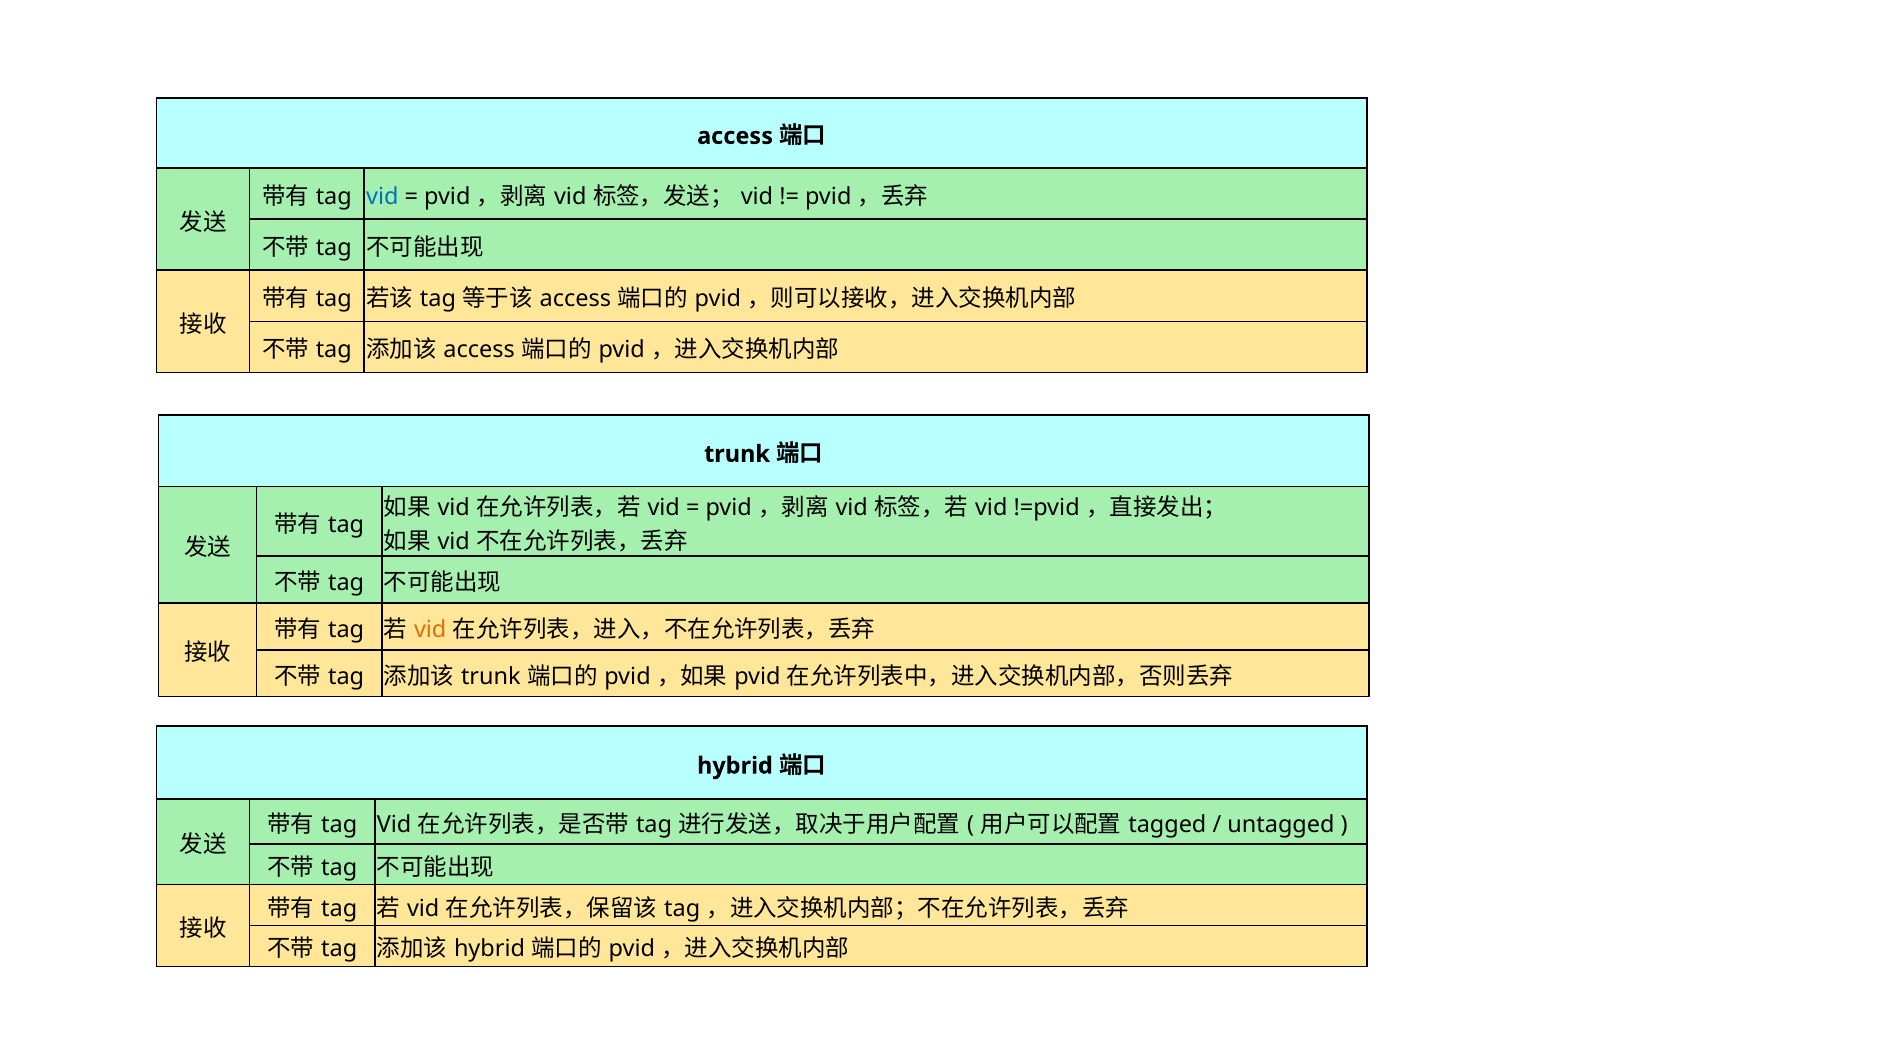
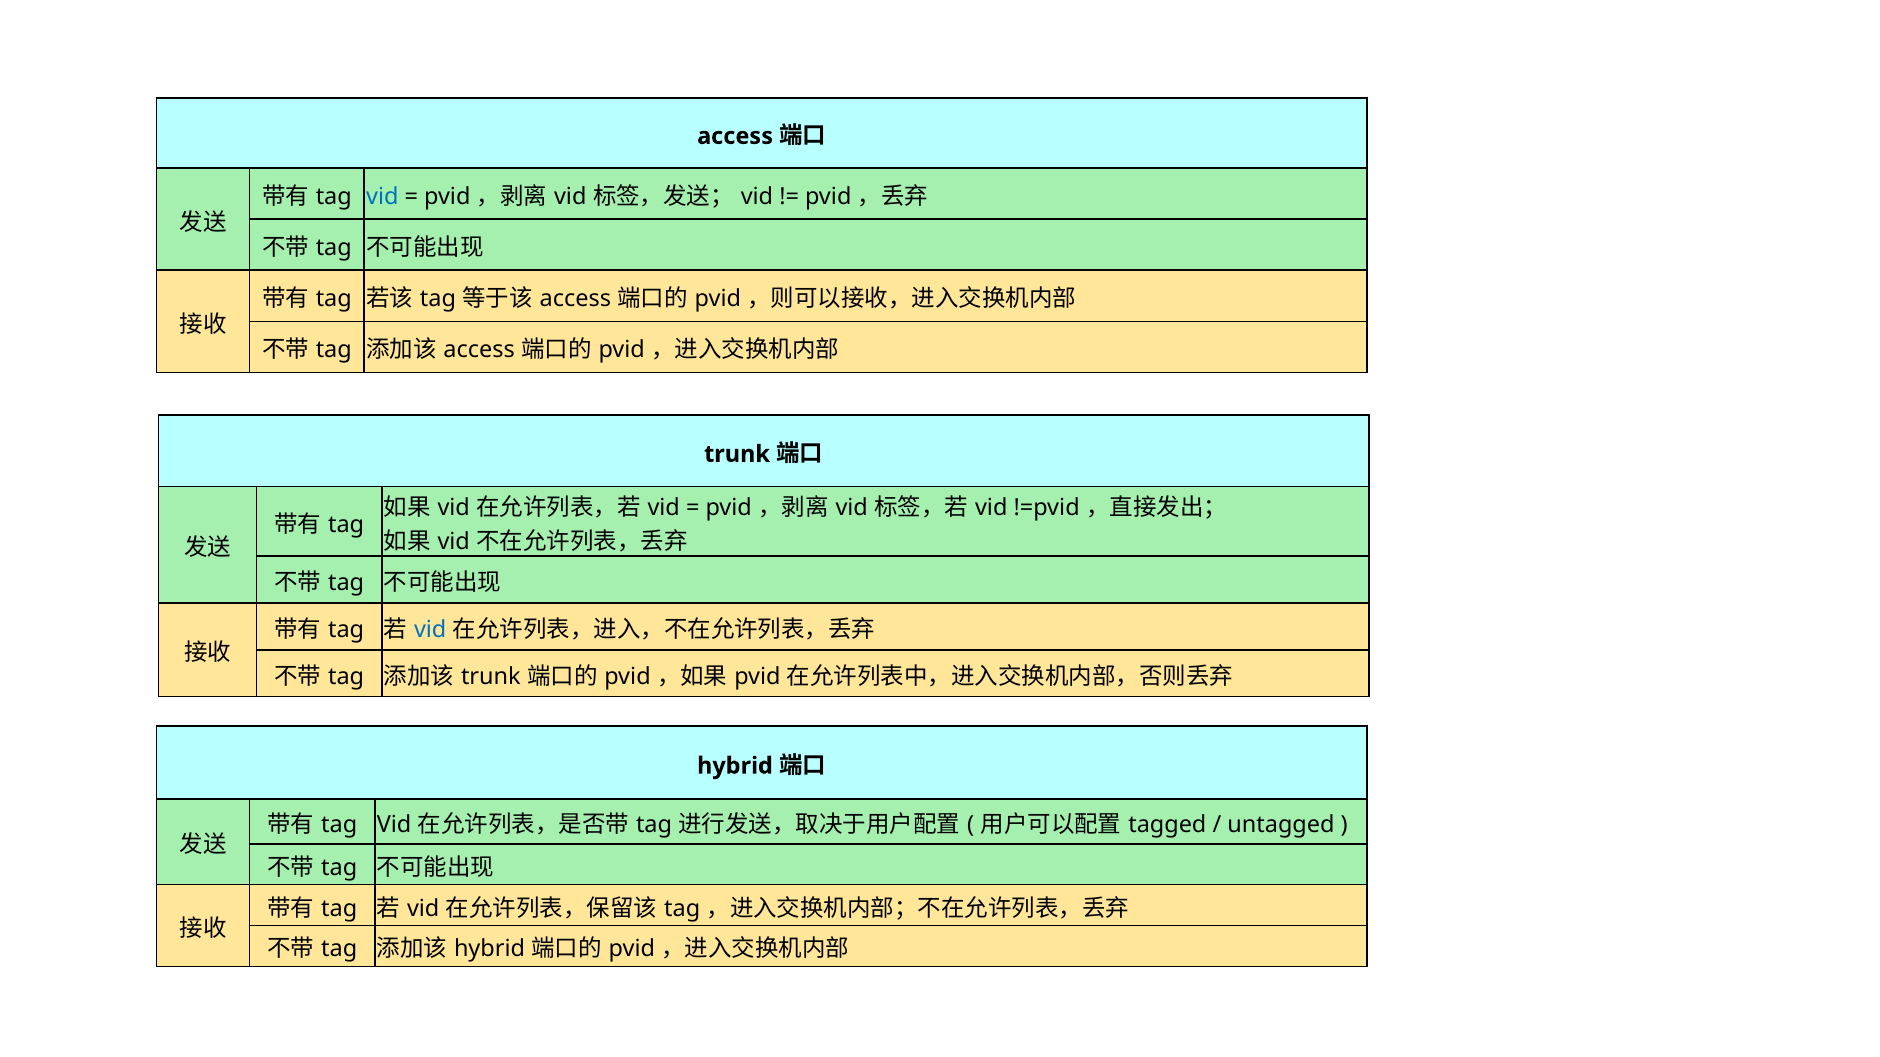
vid colour: orange -> blue (430, 630)
